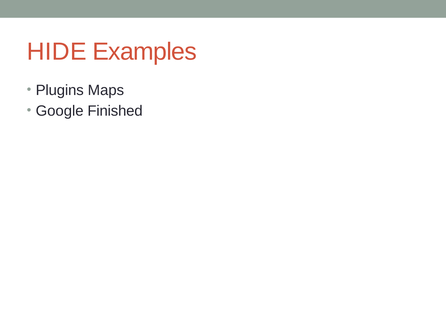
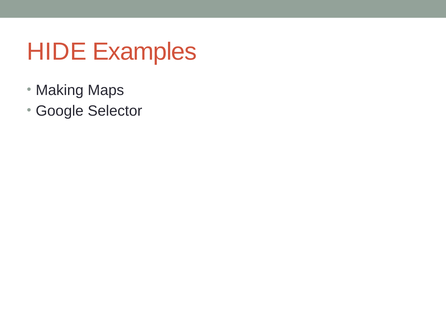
Plugins: Plugins -> Making (60, 90)
Finished: Finished -> Selector (115, 111)
